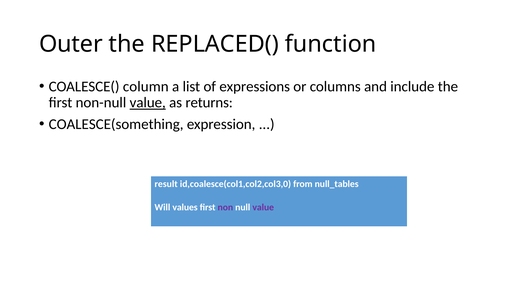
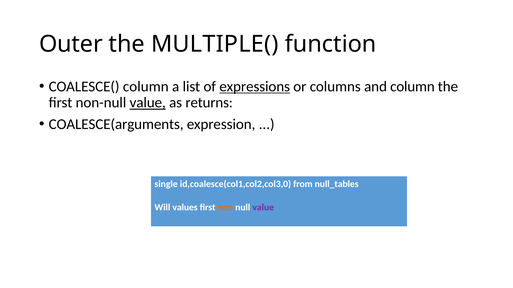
REPLACED(: REPLACED( -> MULTIPLE( (215, 44)
expressions underline: none -> present (255, 87)
and include: include -> column (412, 87)
COALESCE(something: COALESCE(something -> COALESCE(arguments (116, 124)
result: result -> single (166, 184)
non colour: purple -> orange (225, 208)
